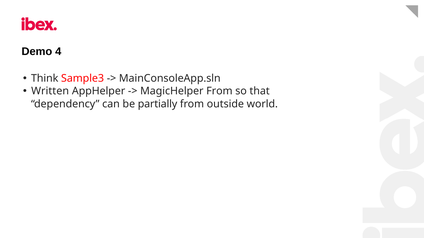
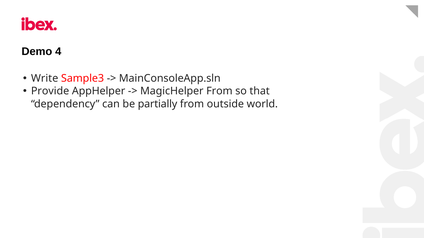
Think: Think -> Write (45, 79)
Written: Written -> Provide (50, 91)
